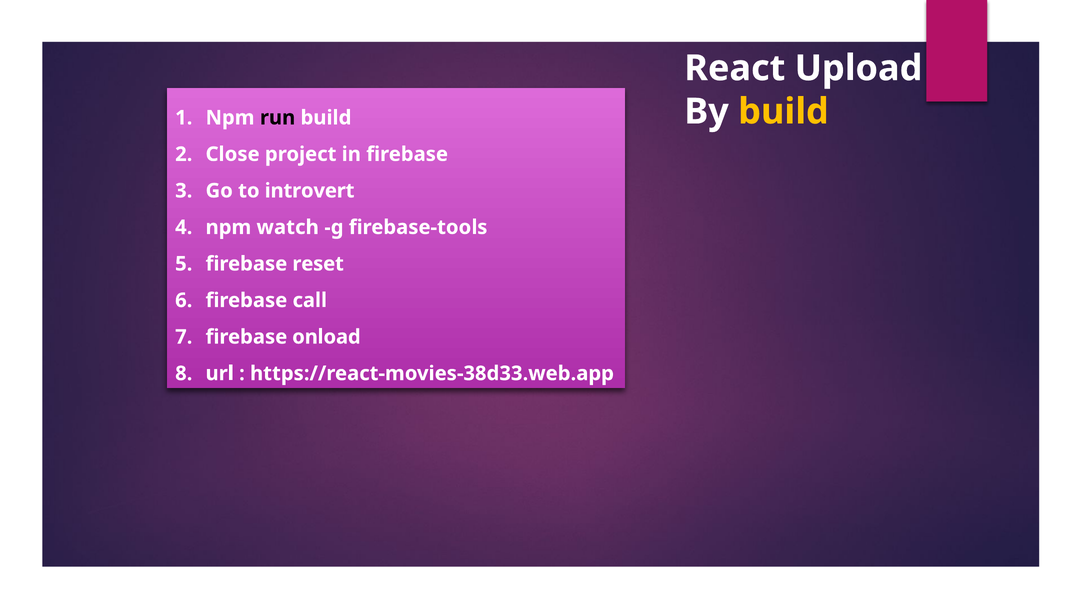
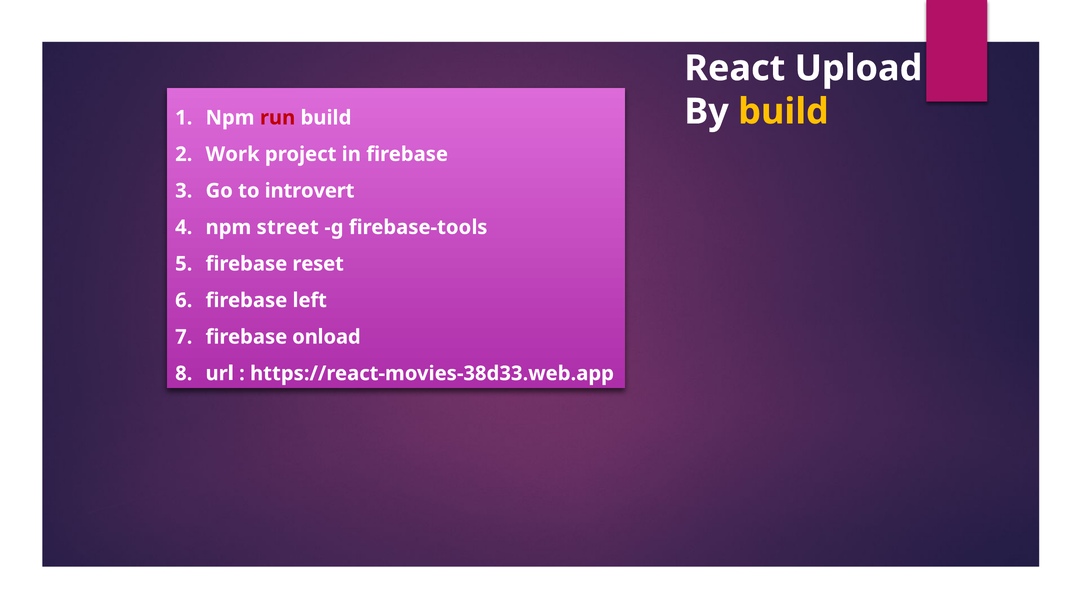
run colour: black -> red (278, 118)
Close: Close -> Work (233, 154)
watch: watch -> street (288, 227)
call: call -> left (310, 300)
